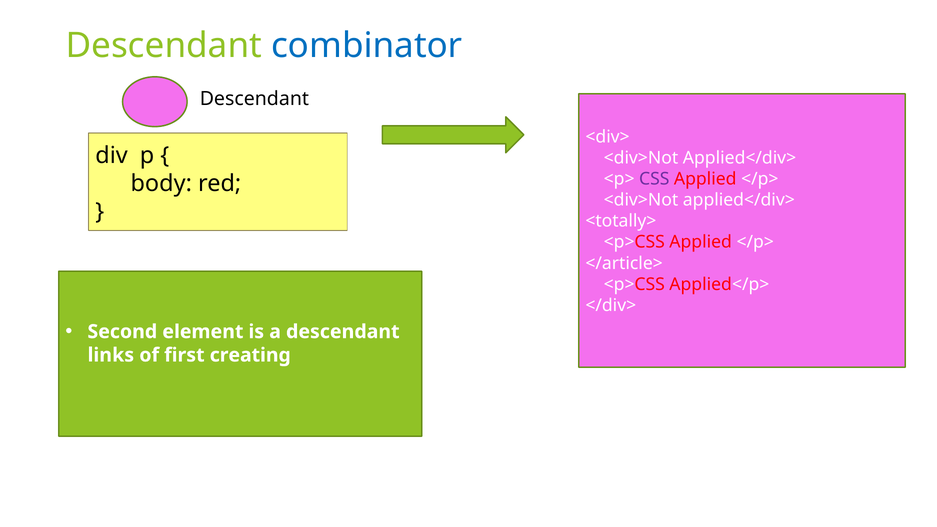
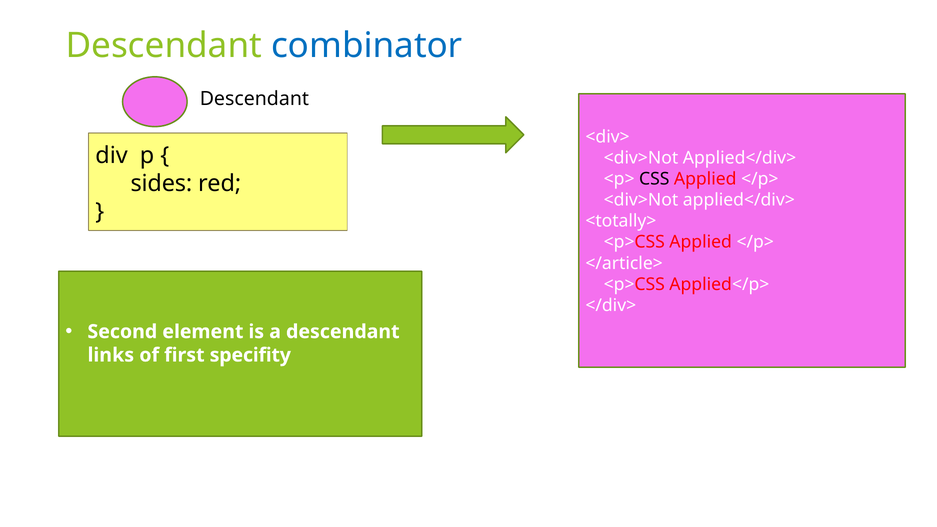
CSS colour: purple -> black (654, 179)
body: body -> sides (161, 183)
creating: creating -> specifity (250, 355)
